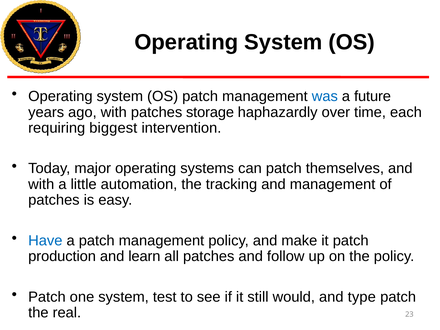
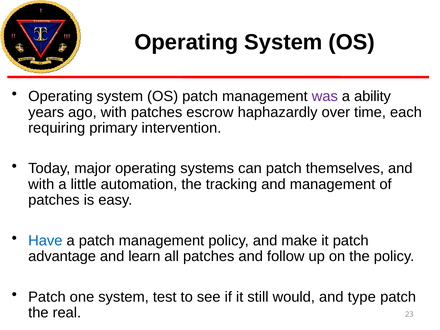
was colour: blue -> purple (325, 96)
future: future -> ability (373, 96)
storage: storage -> escrow (210, 112)
biggest: biggest -> primary (113, 128)
production: production -> advantage (62, 256)
